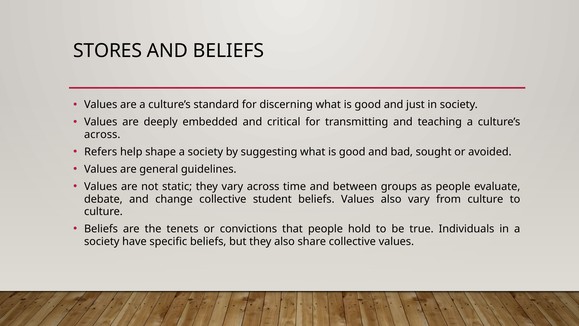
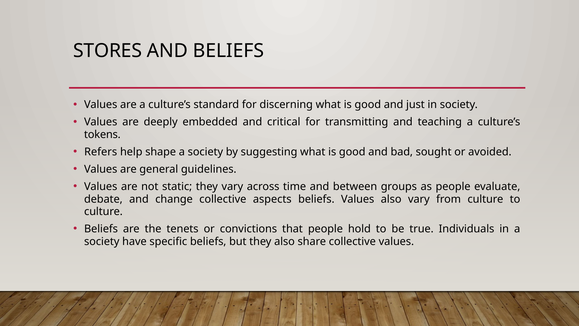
across: across -> tokens (102, 134)
student: student -> aspects (272, 199)
